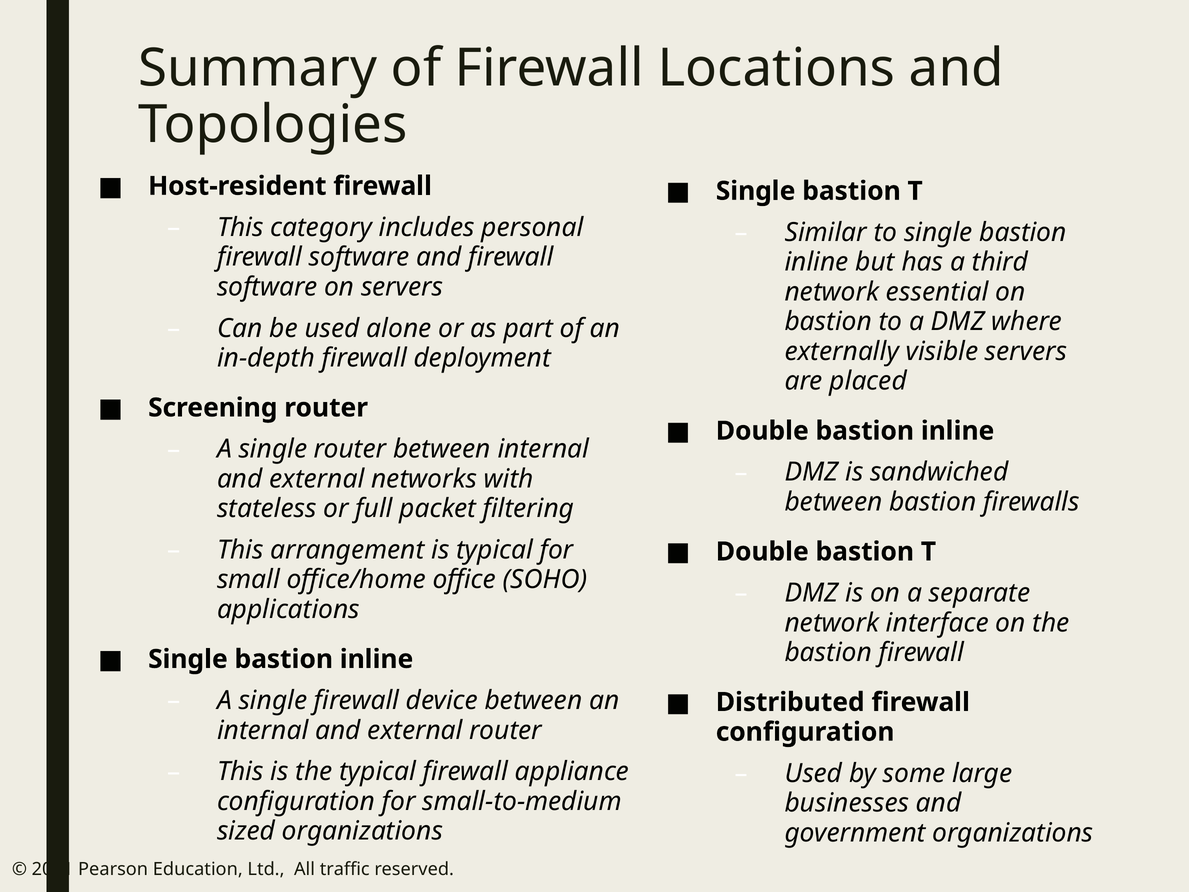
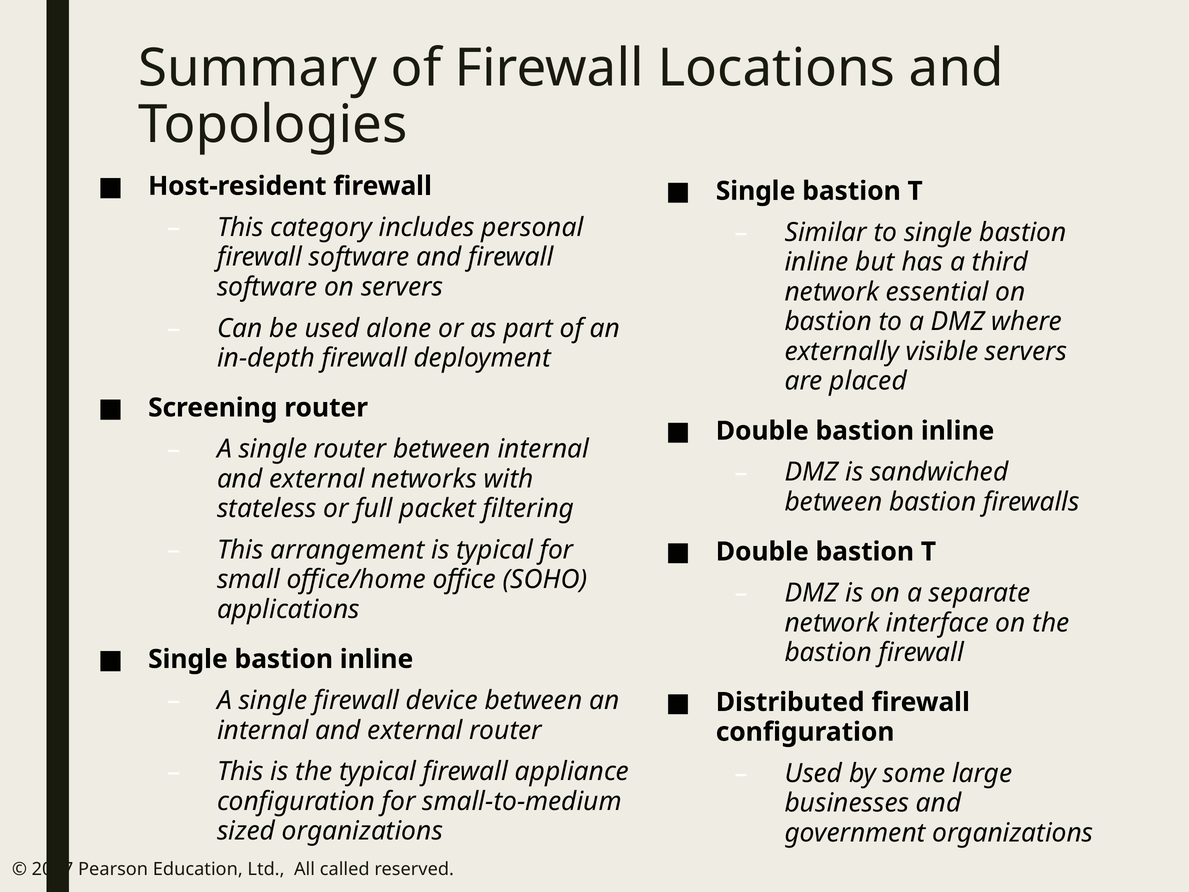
2061: 2061 -> 2067 (53, 869)
traffic: traffic -> called (345, 869)
